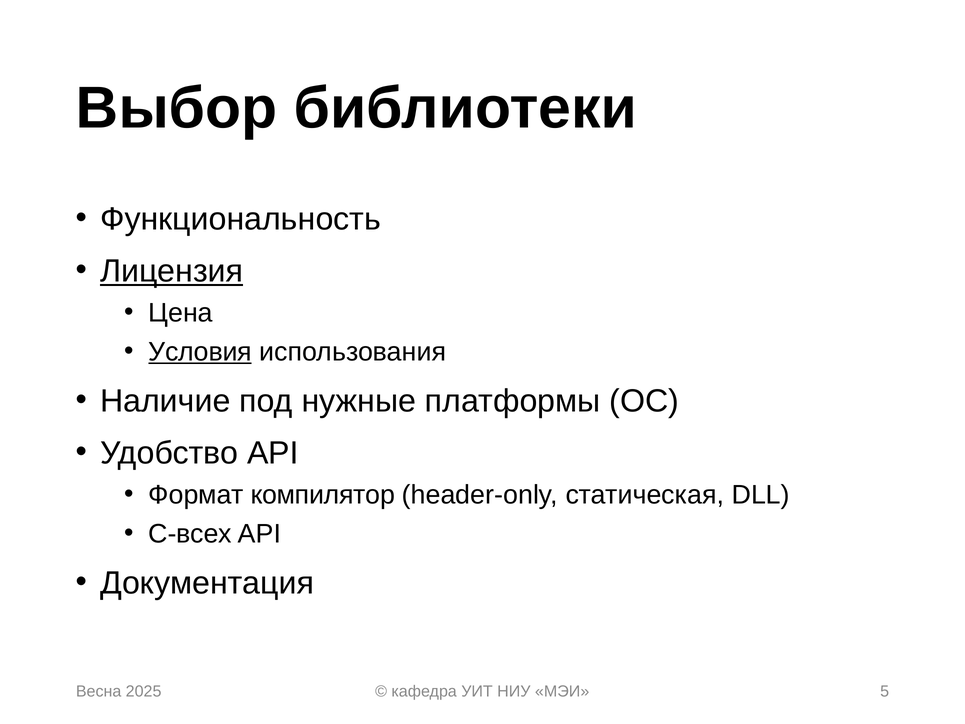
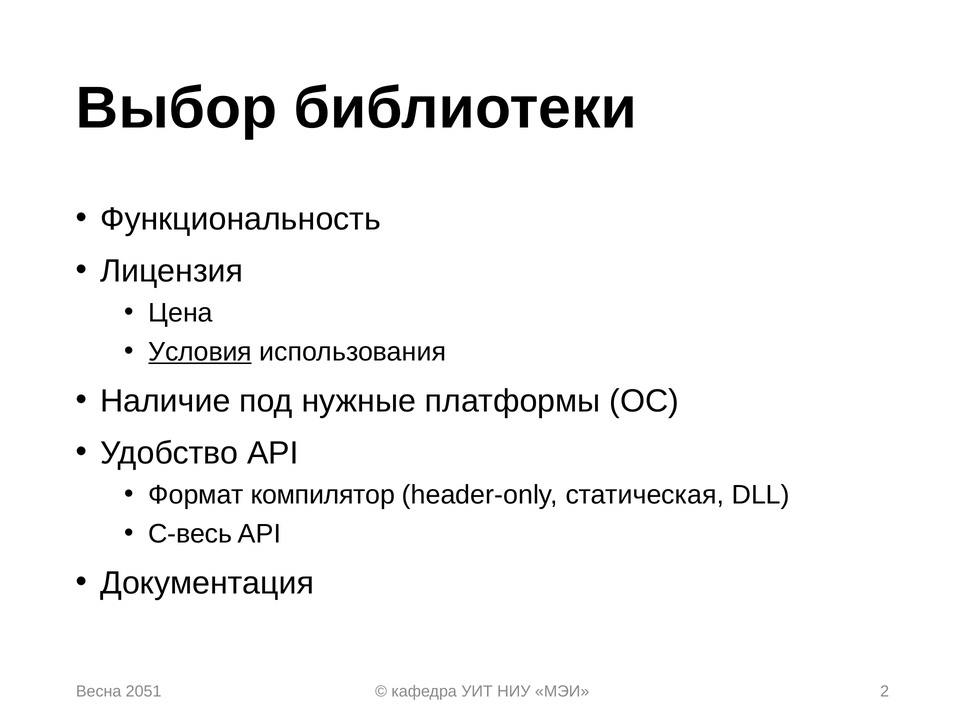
Лицензия underline: present -> none (172, 271)
C-всех: C-всех -> C-весь (190, 534)
2025: 2025 -> 2051 (144, 691)
5: 5 -> 2 (885, 691)
